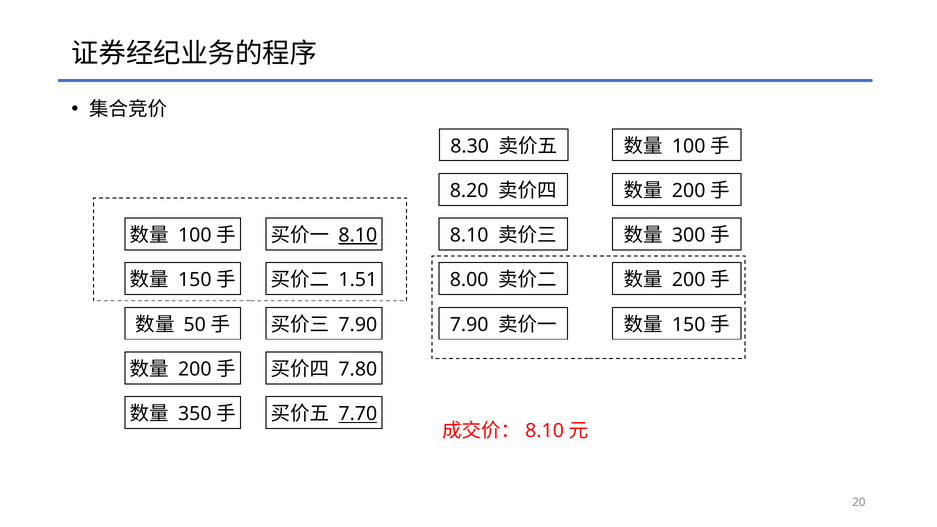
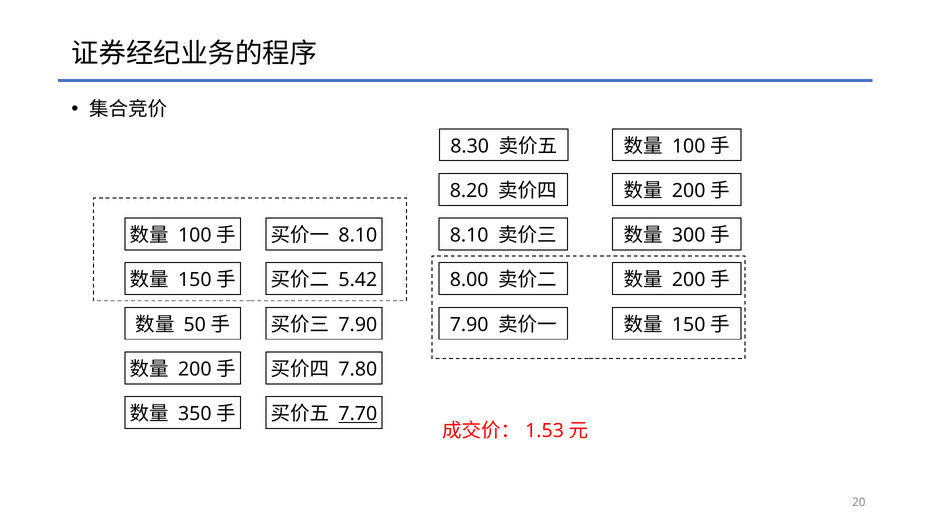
8.10 underline: present -> none (358, 235)
1.51: 1.51 -> 5.42 (358, 280)
8.10: 8.10 -> 1.53 (545, 431)
